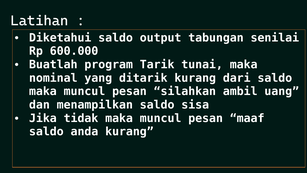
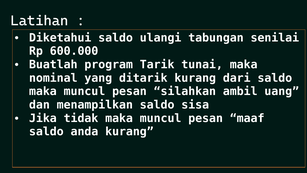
output: output -> ulangi (161, 38)
